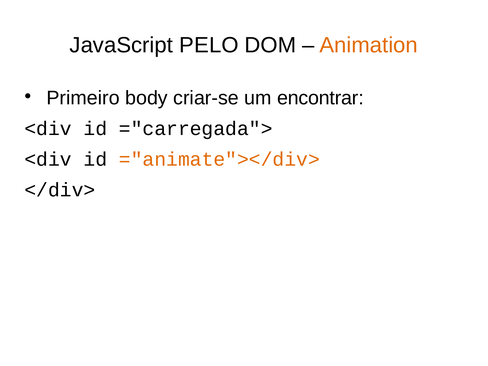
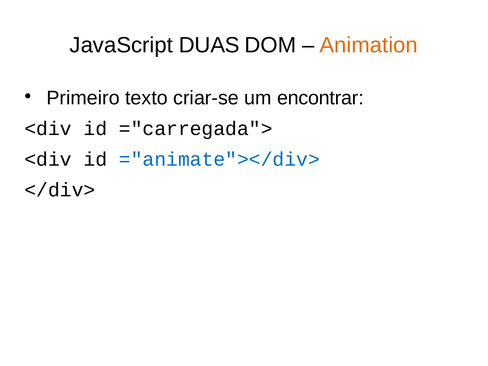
PELO: PELO -> DUAS (209, 45)
body: body -> texto (146, 98)
="animate"></div> colour: orange -> blue (219, 159)
